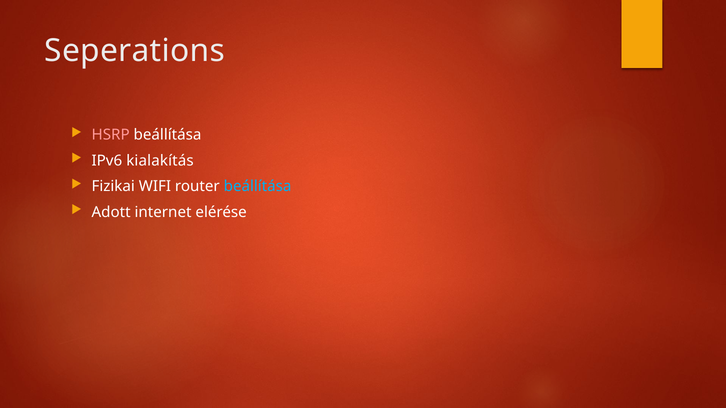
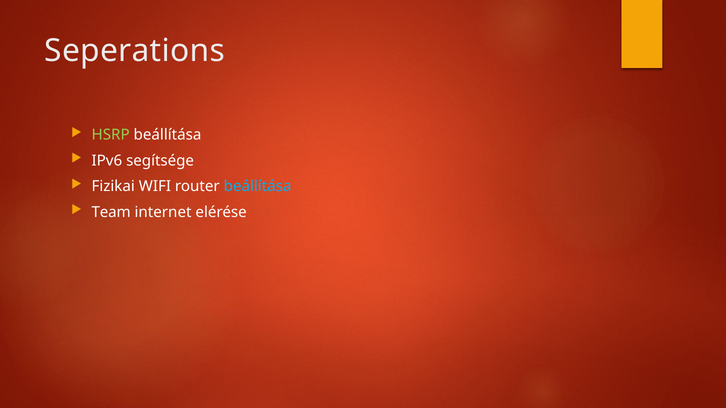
HSRP colour: pink -> light green (111, 135)
kialakítás: kialakítás -> segítsége (160, 161)
Adott: Adott -> Team (111, 212)
